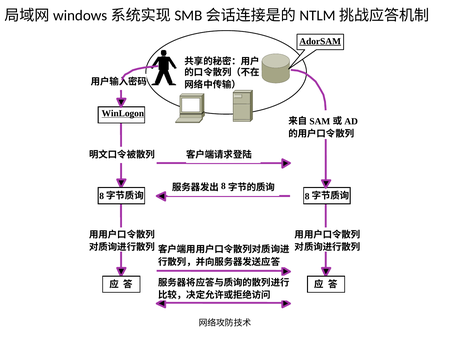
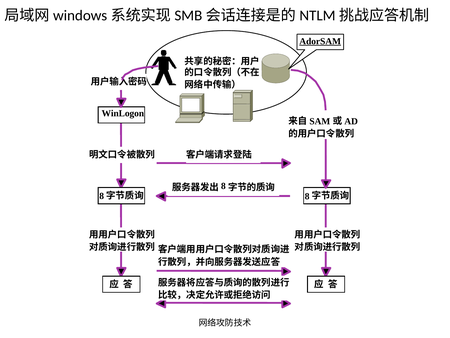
WinLogon underline: present -> none (123, 113)
